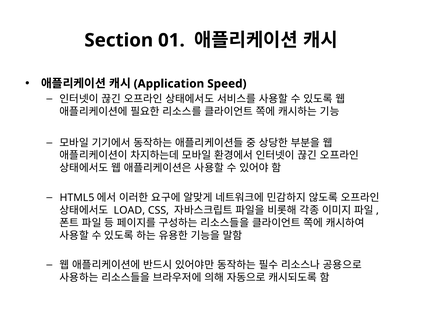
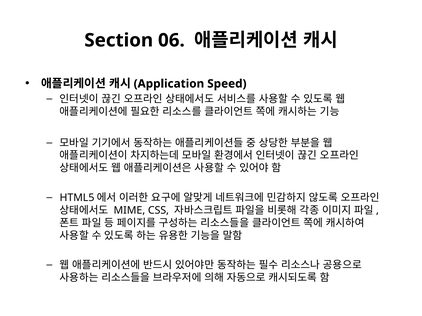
01: 01 -> 06 (171, 40)
LOAD: LOAD -> MIME (129, 211)
